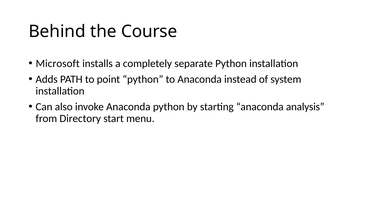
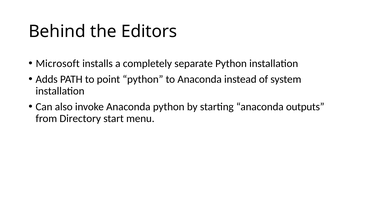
Course: Course -> Editors (149, 32)
analysis: analysis -> outputs (305, 107)
